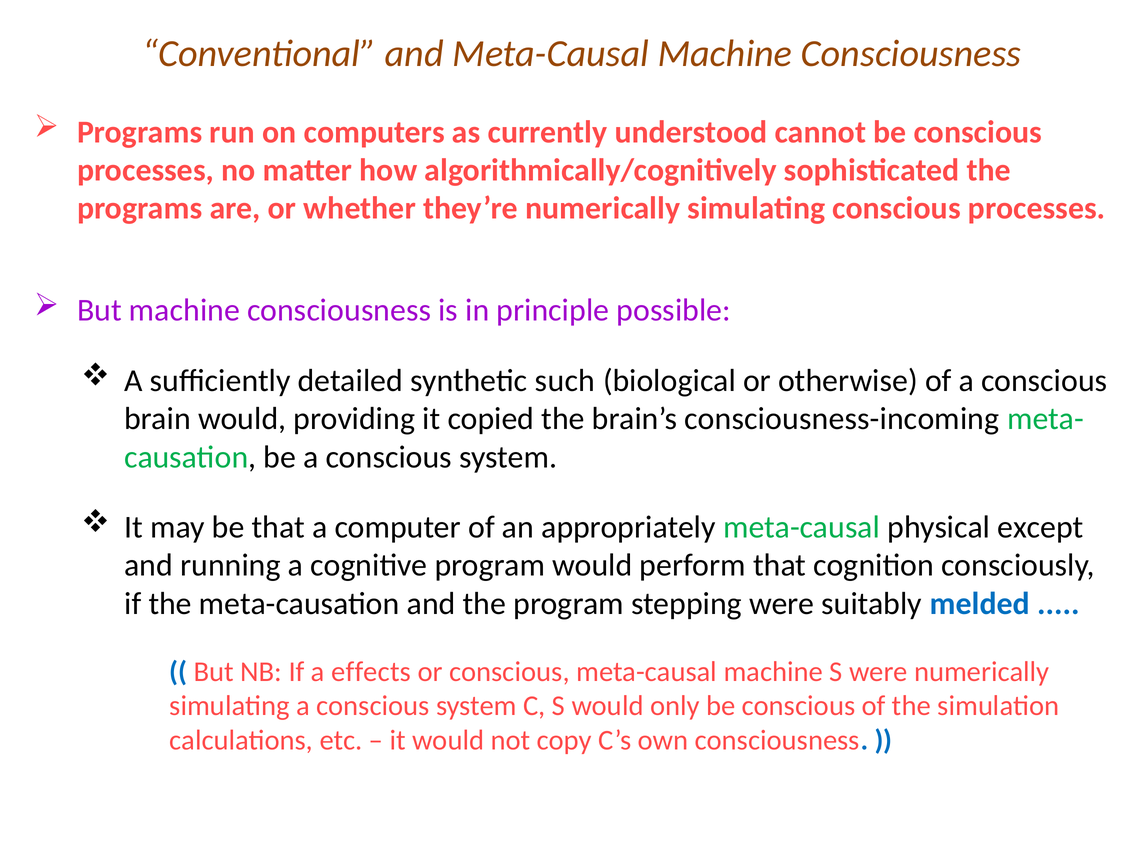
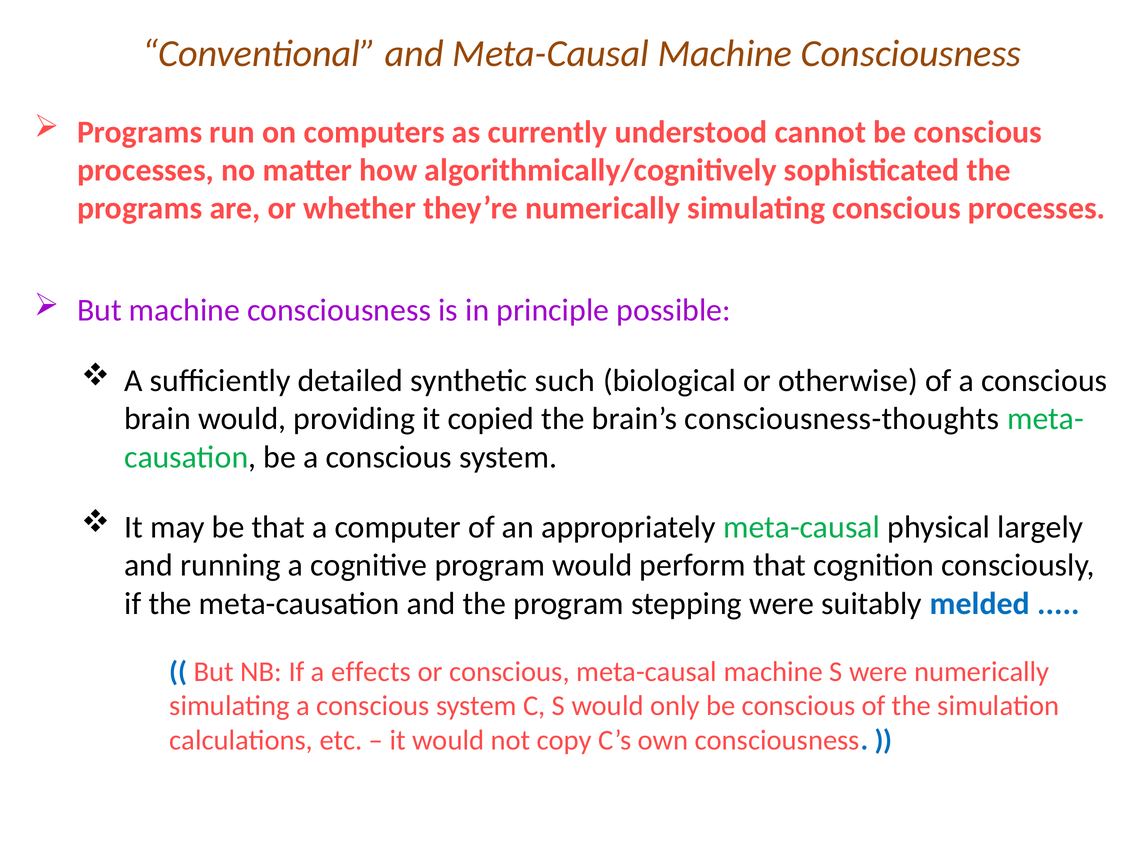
consciousness-incoming: consciousness-incoming -> consciousness-thoughts (842, 419)
except: except -> largely (1040, 527)
